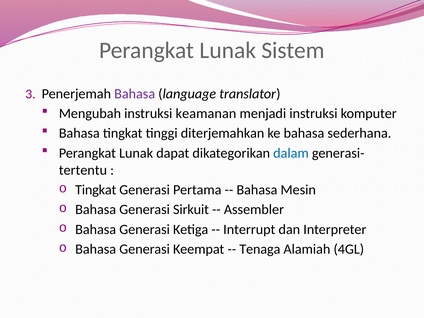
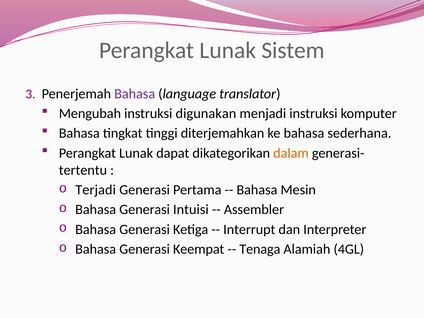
keamanan: keamanan -> digunakan (206, 114)
dalam colour: blue -> orange (291, 153)
Tingkat: Tingkat -> Terjadi (96, 190)
Sirkuit: Sirkuit -> Intuisi (191, 210)
